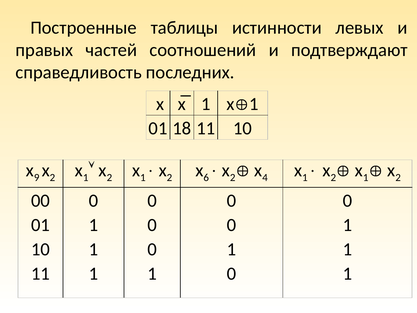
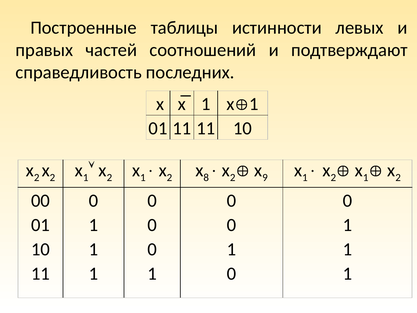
01 18: 18 -> 11 (182, 128)
9: 9 -> 2 (37, 178)
6: 6 -> 8 (206, 178)
4: 4 -> 9 (265, 178)
